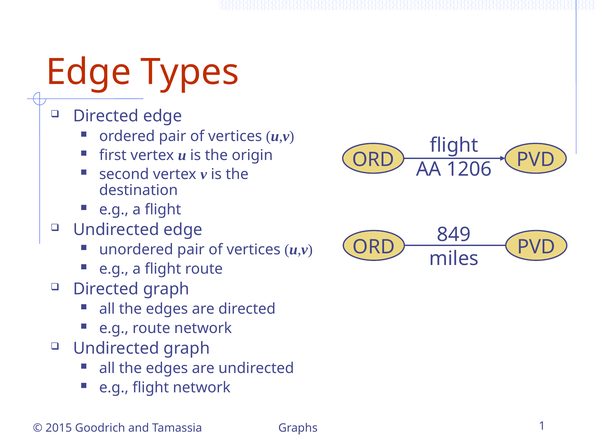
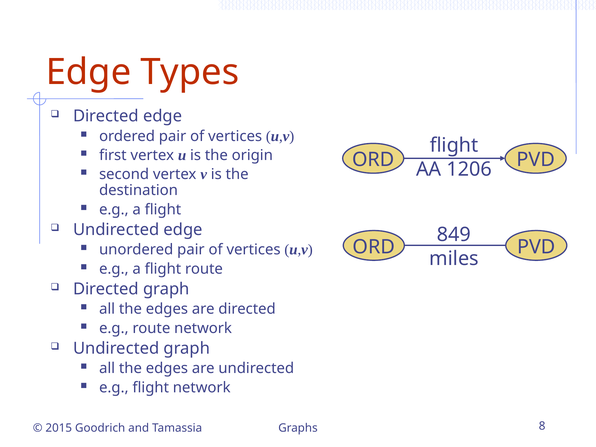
1: 1 -> 8 (542, 426)
